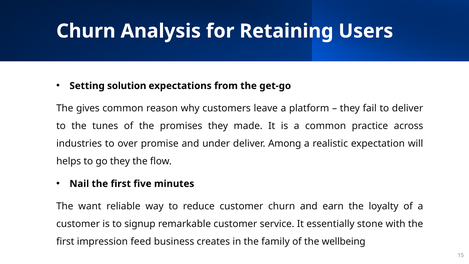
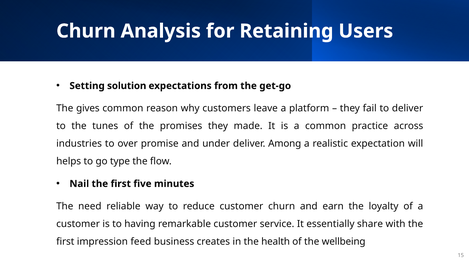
go they: they -> type (120, 161)
want: want -> need (90, 206)
signup: signup -> having (140, 224)
stone: stone -> share (370, 224)
family: family -> health (276, 241)
